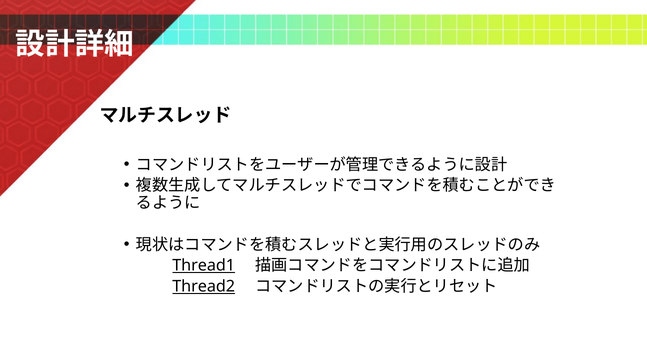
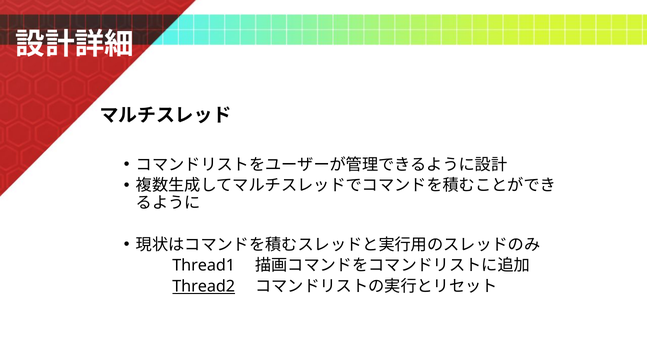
Thread1 underline: present -> none (204, 265)
